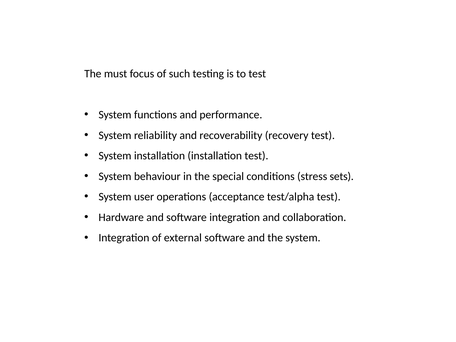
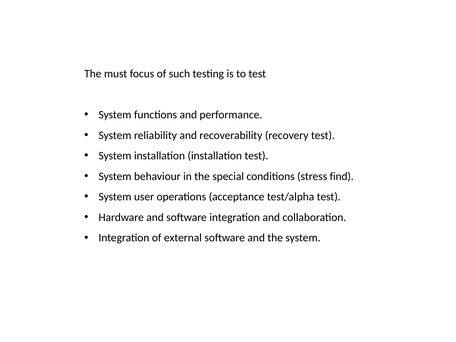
sets: sets -> find (342, 176)
